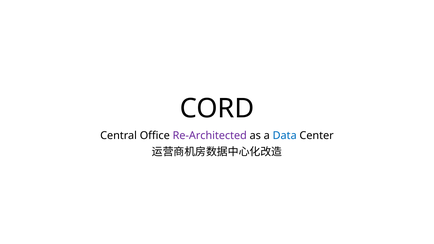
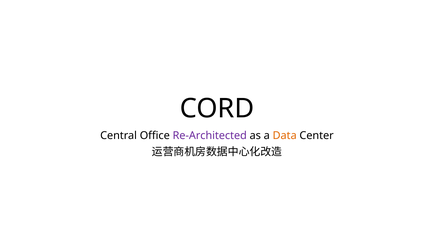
Data colour: blue -> orange (285, 136)
